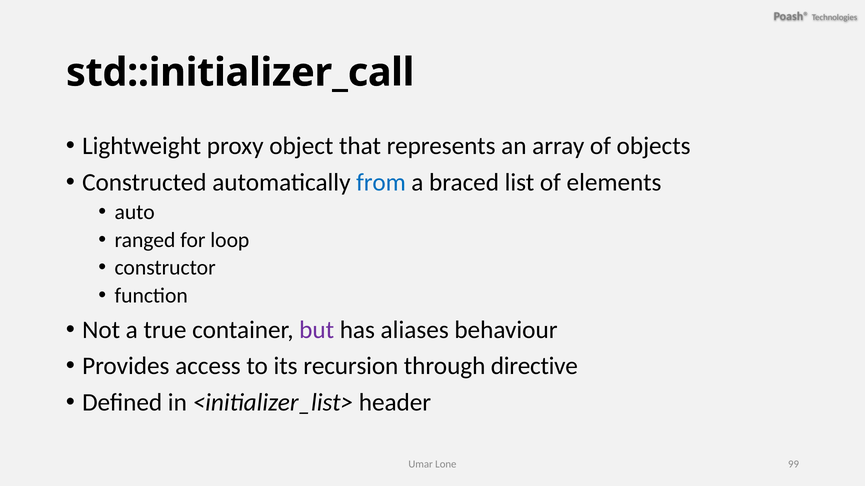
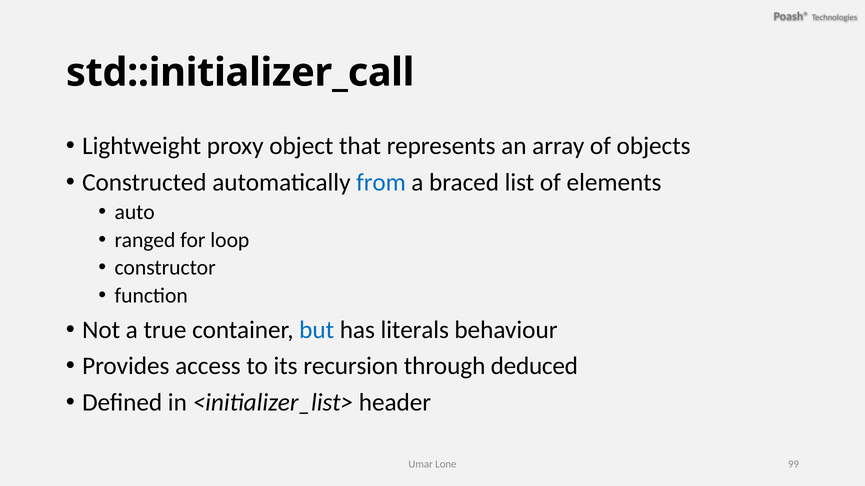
but colour: purple -> blue (317, 330)
aliases: aliases -> literals (415, 330)
directive: directive -> deduced (534, 366)
